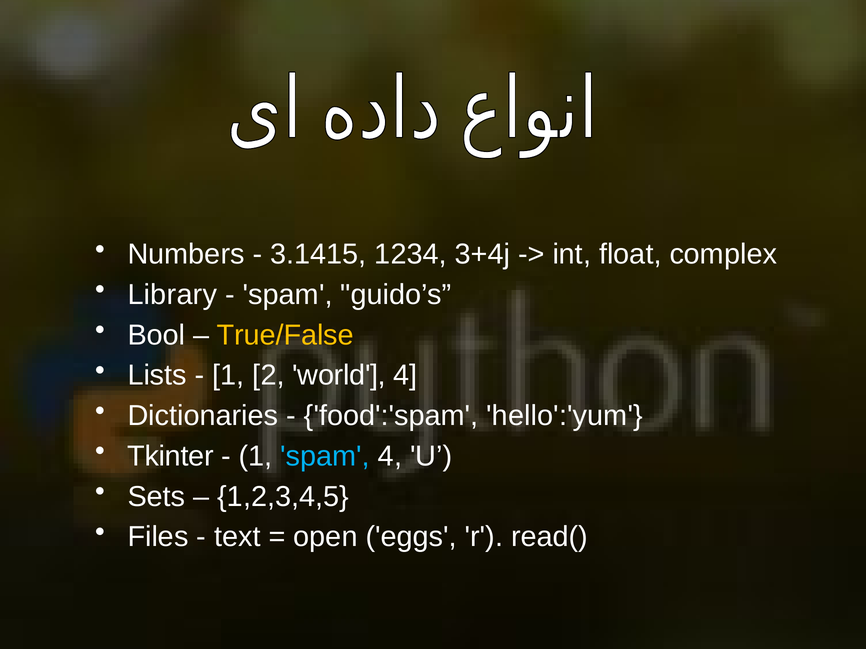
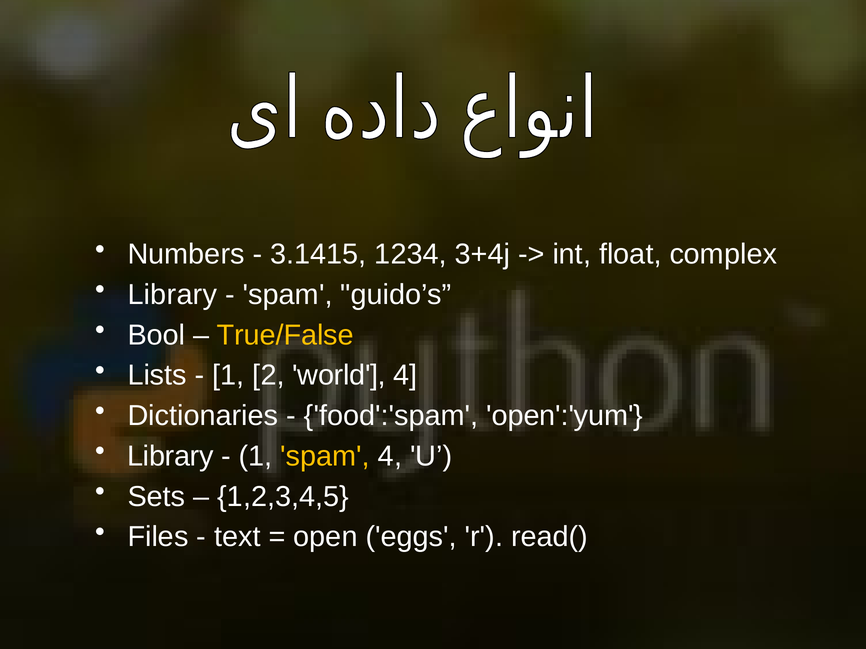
hello':'yum: hello':'yum -> open':'yum (565, 416)
Tkinter: Tkinter -> Library (170, 457)
spam colour: light blue -> yellow (325, 457)
